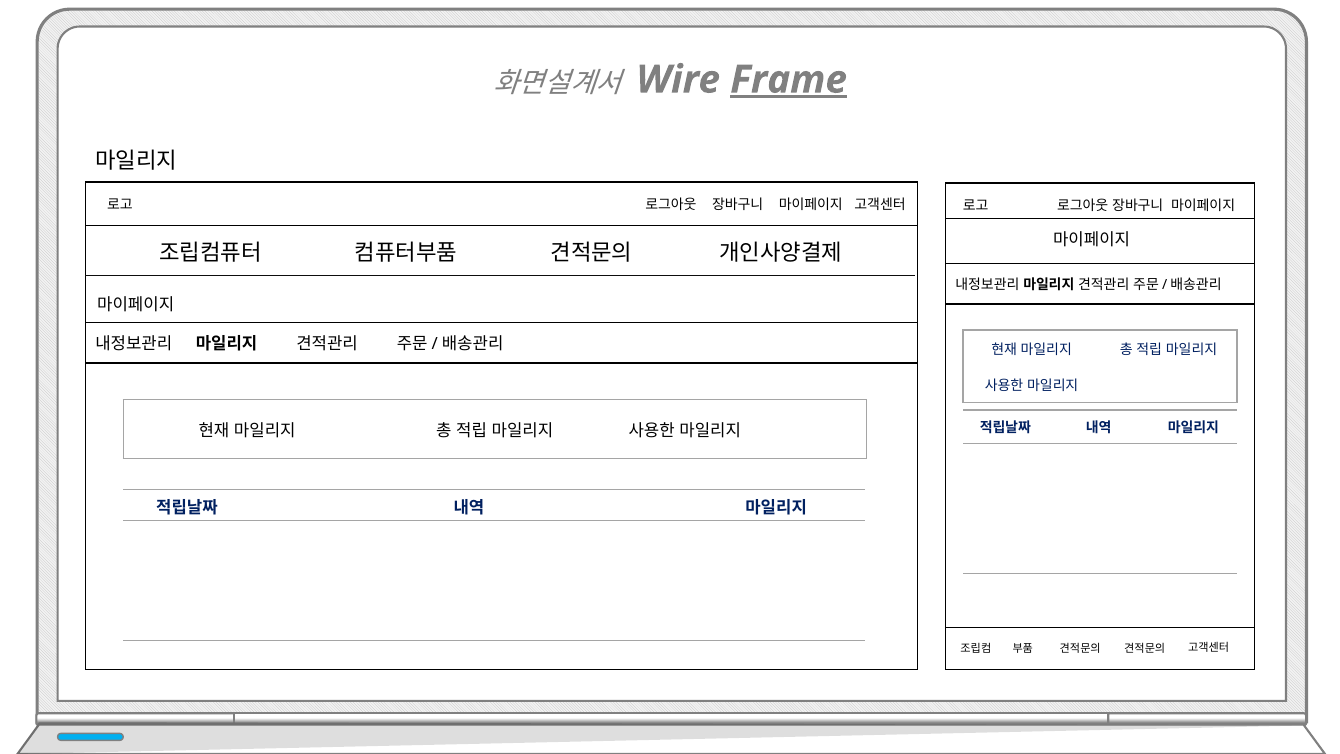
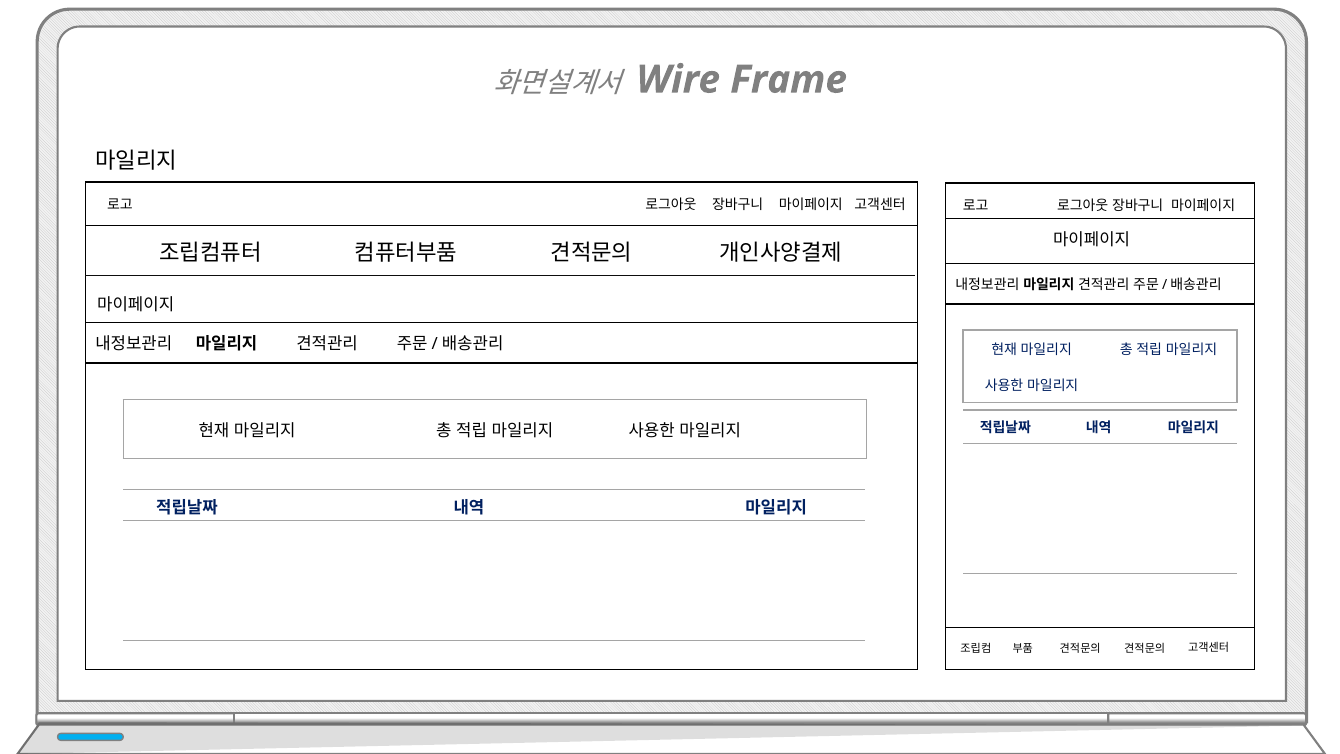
Frame underline: present -> none (789, 80)
